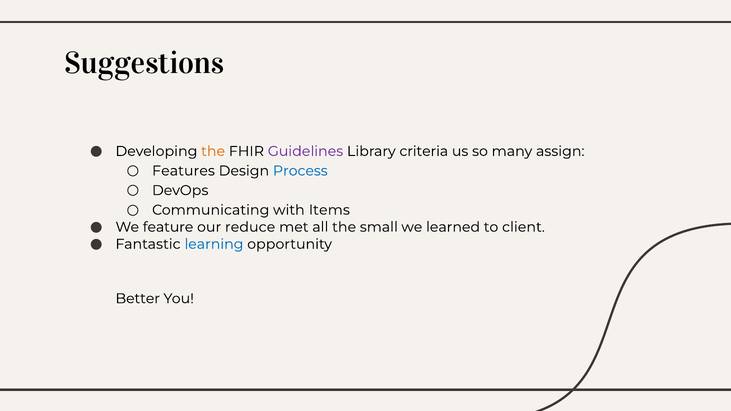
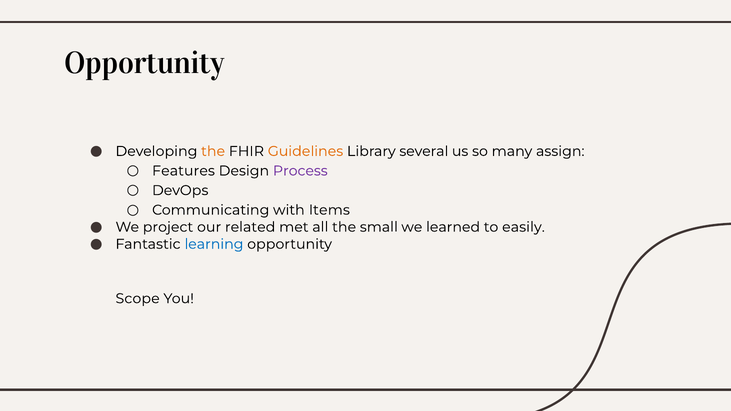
Suggestions: Suggestions -> Opportunity (144, 63)
Guidelines colour: purple -> orange (305, 151)
criteria: criteria -> several (424, 151)
Process colour: blue -> purple (300, 171)
feature: feature -> project (168, 227)
reduce: reduce -> related (250, 227)
client: client -> easily (523, 227)
Better: Better -> Scope (138, 299)
